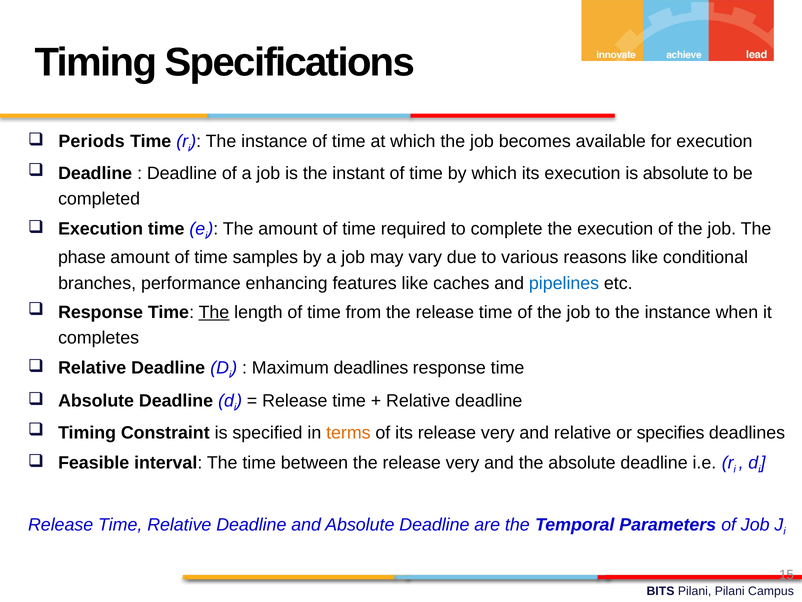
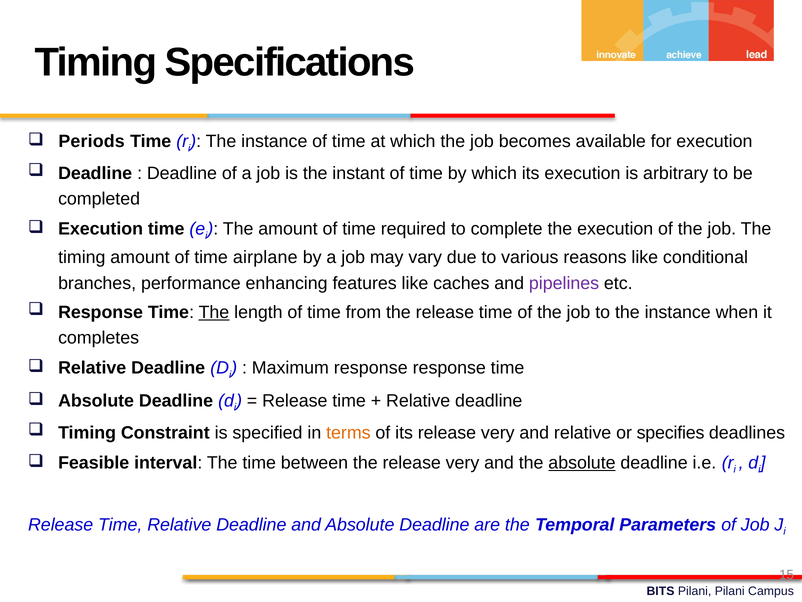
is absolute: absolute -> arbitrary (676, 173)
phase: phase -> timing (82, 257)
samples: samples -> airplane (265, 257)
pipelines colour: blue -> purple (564, 283)
Maximum deadlines: deadlines -> response (371, 368)
absolute underline: none -> present (582, 462)
